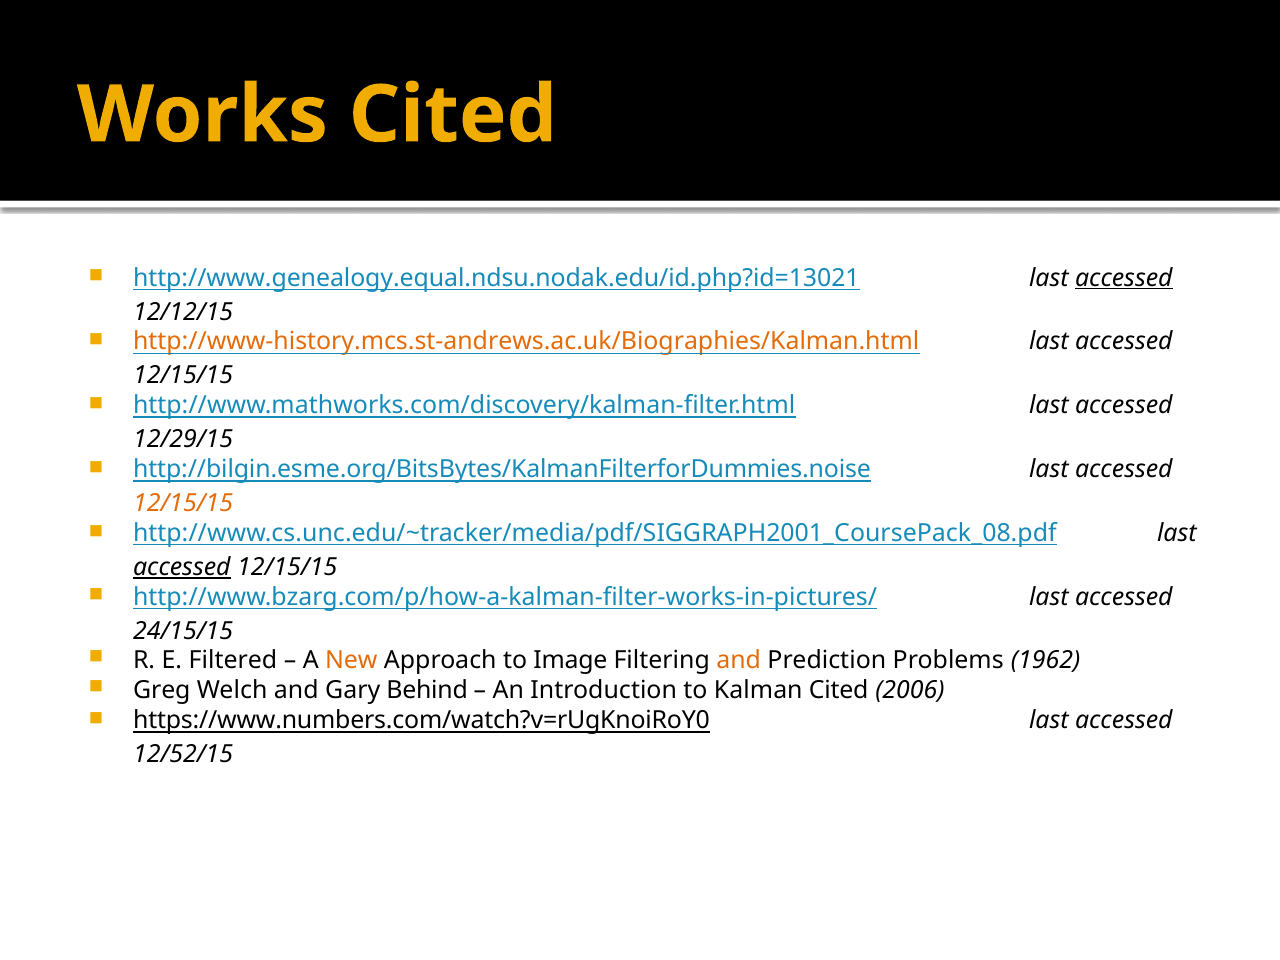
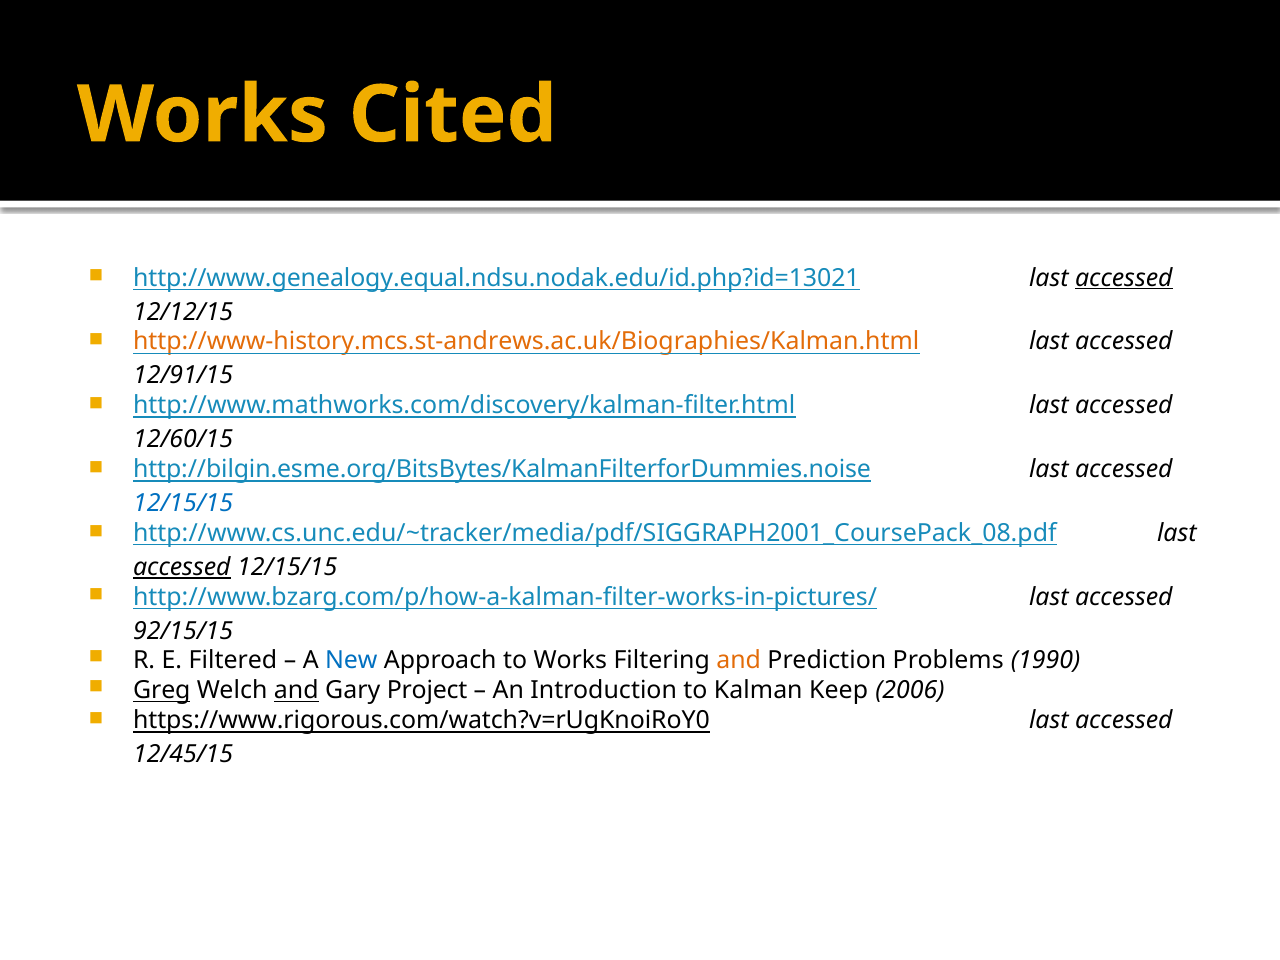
12/15/15: 12/15/15 -> 12/91/15 (183, 376)
12/29/15: 12/29/15 -> 12/60/15 (183, 439)
12/15/15 colour: orange -> blue (183, 503)
24/15/15: 24/15/15 -> 92/15/15 (183, 631)
New colour: orange -> blue (351, 661)
to Image: Image -> Works (570, 661)
1962: 1962 -> 1990 (1046, 661)
Greg underline: none -> present (162, 691)
and underline: none -> present (296, 691)
Behind: Behind -> Project (427, 691)
Kalman Cited: Cited -> Keep (839, 691)
https://www.numbers.com/watch?v=rUgKnoiRoY0: https://www.numbers.com/watch?v=rUgKnoiRoY0 -> https://www.rigorous.com/watch?v=rUgKnoiRoY0 (421, 721)
12/52/15: 12/52/15 -> 12/45/15 (183, 754)
